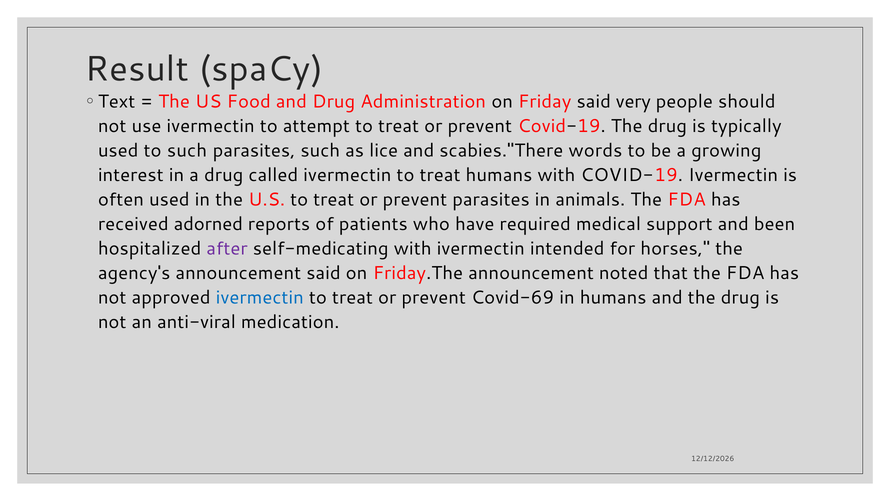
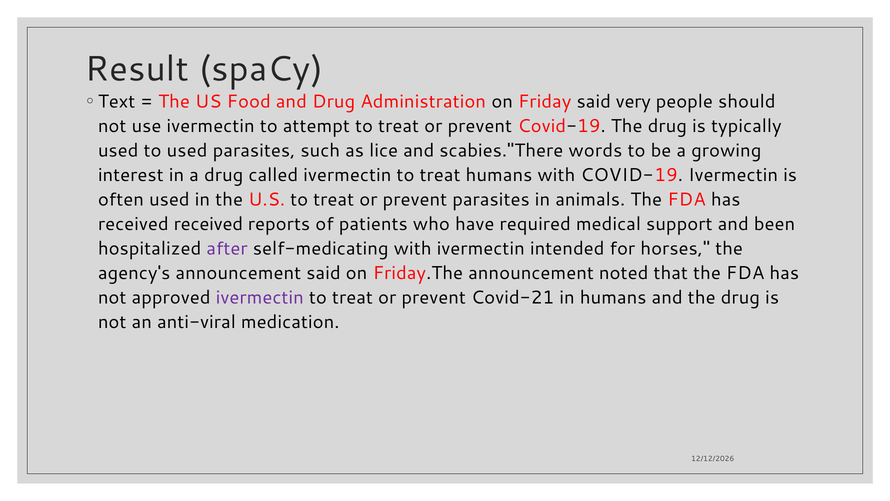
to such: such -> used (187, 151)
received adorned: adorned -> received (208, 224)
ivermectin colour: blue -> purple (260, 298)
Covid-69: Covid-69 -> Covid-21 (513, 298)
